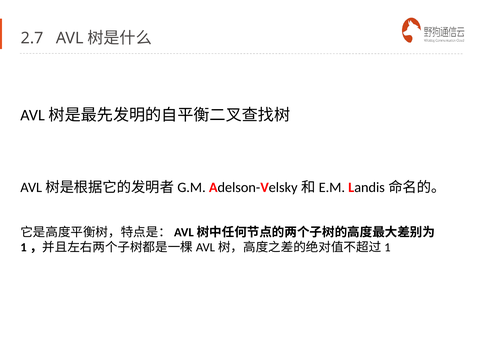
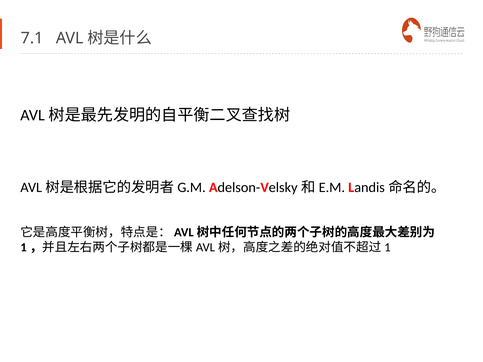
2.7: 2.7 -> 7.1 (32, 38)
